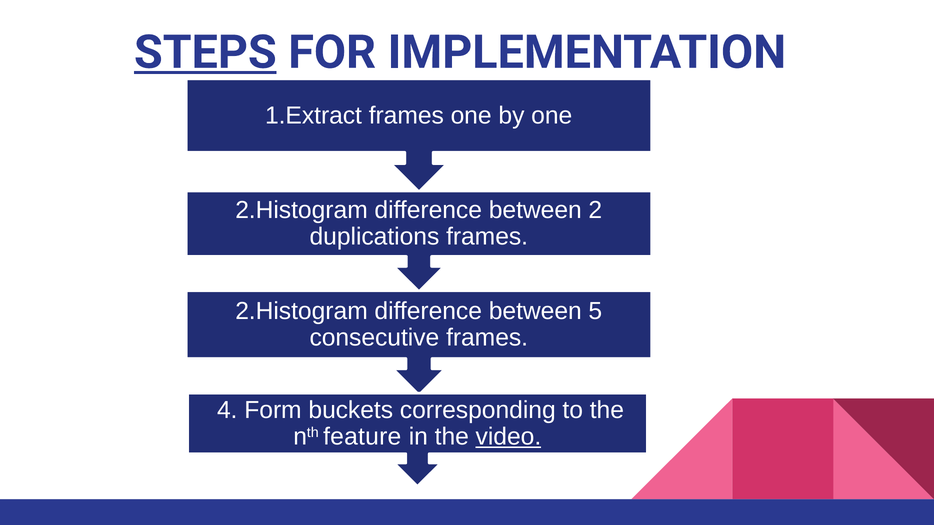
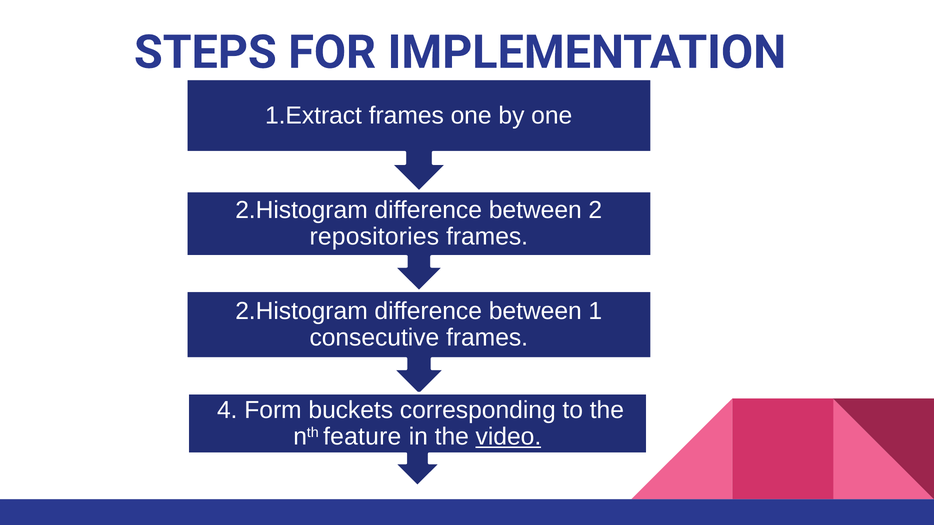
STEPS underline: present -> none (205, 53)
duplications: duplications -> repositories (374, 237)
5: 5 -> 1 (595, 311)
